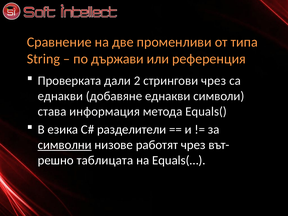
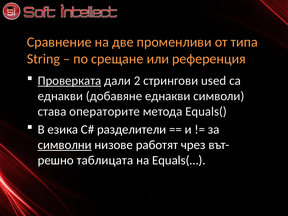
държави: държави -> срещане (117, 59)
Проверката underline: none -> present (70, 81)
стрингови чрез: чрез -> used (214, 81)
информация: информация -> операторите (105, 112)
